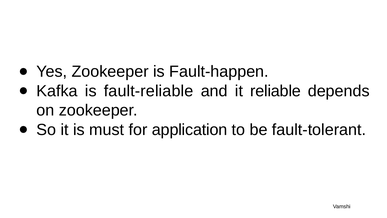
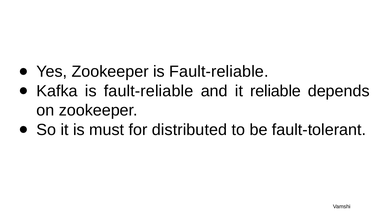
Zookeeper is Fault-happen: Fault-happen -> Fault-reliable (219, 72)
application: application -> distributed (190, 130)
